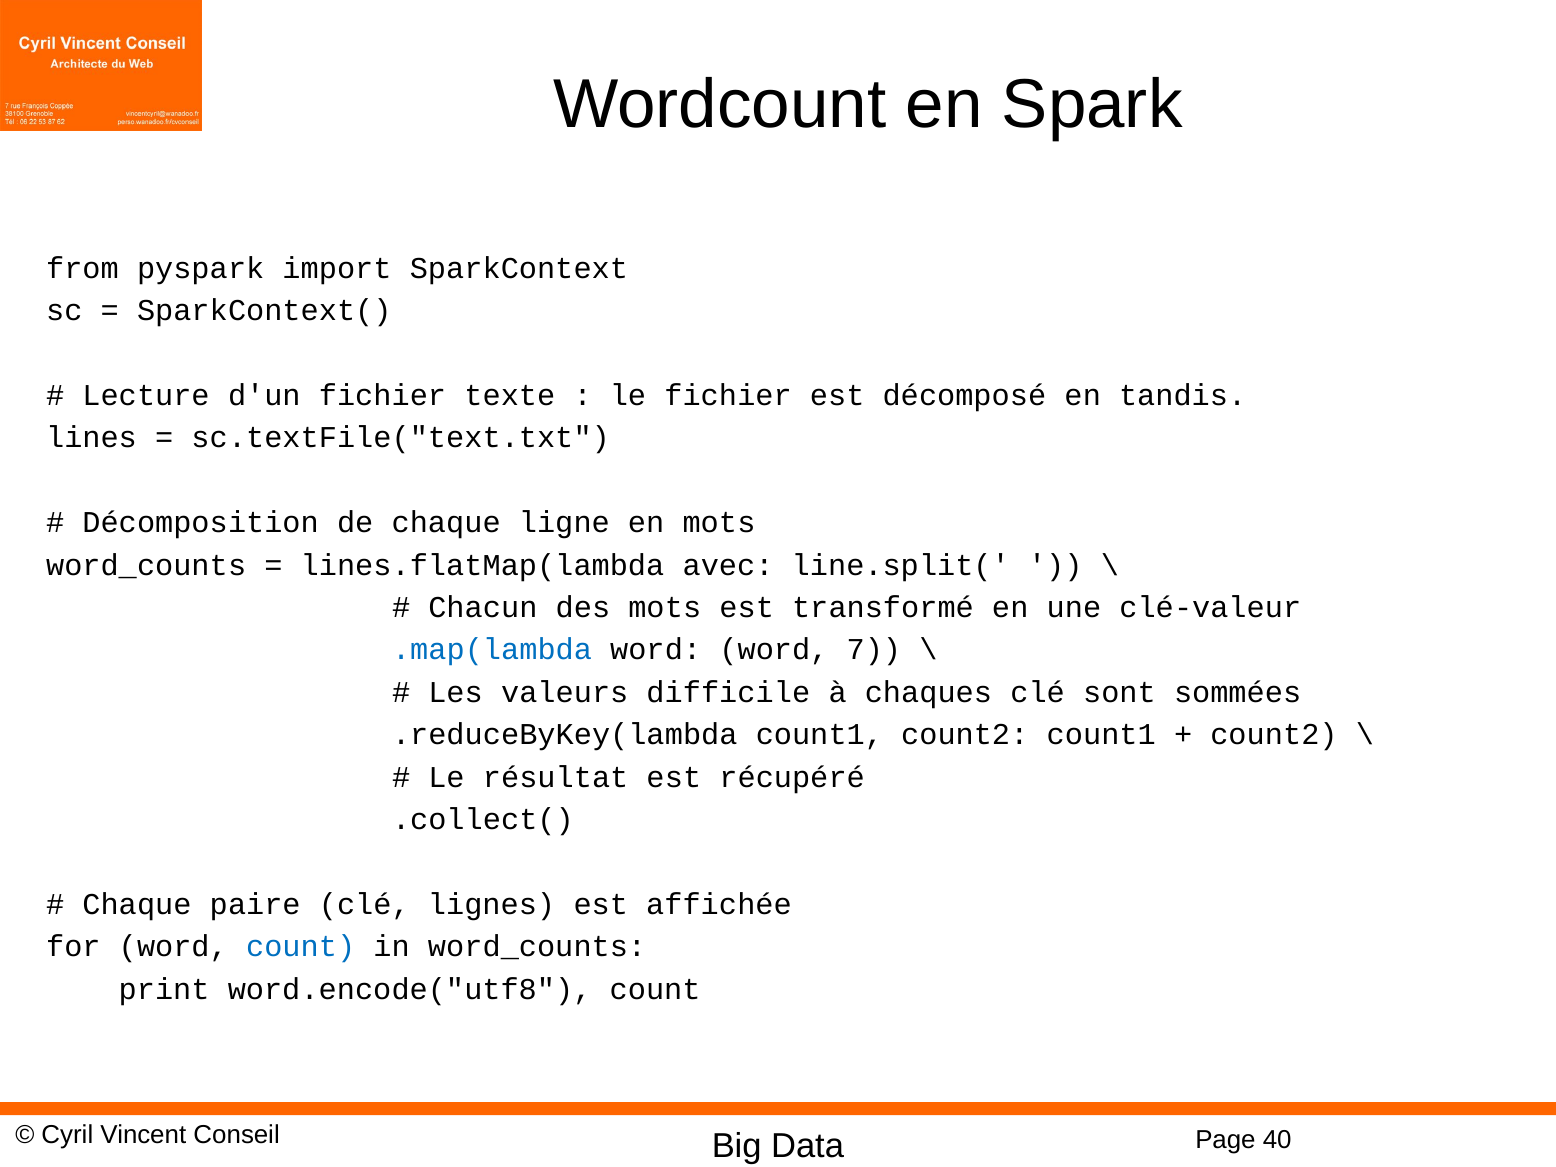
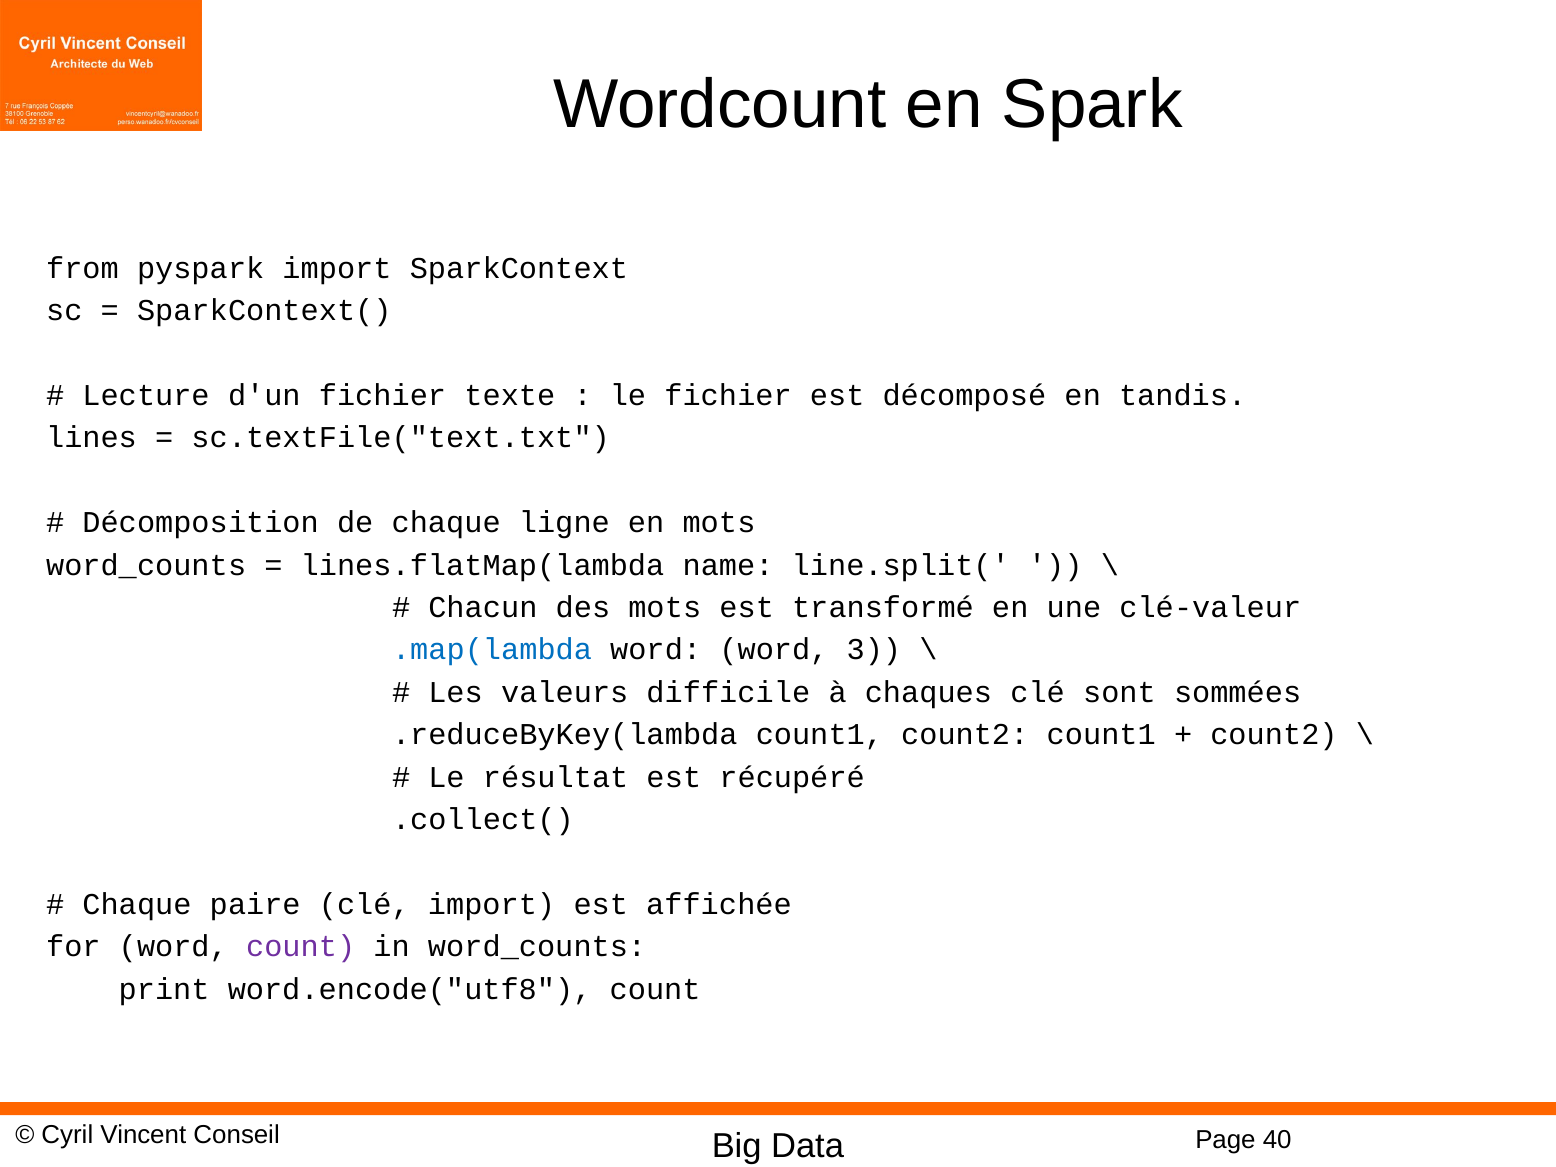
avec: avec -> name (728, 565)
7: 7 -> 3 (874, 650)
clé lignes: lignes -> import (492, 904)
count colour: blue -> purple (301, 947)
